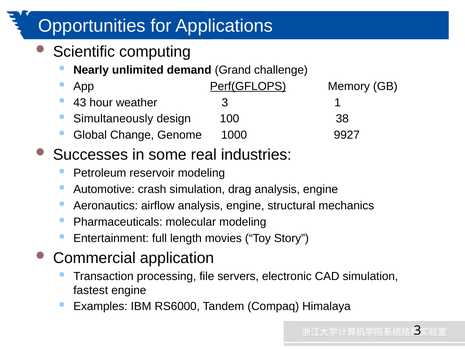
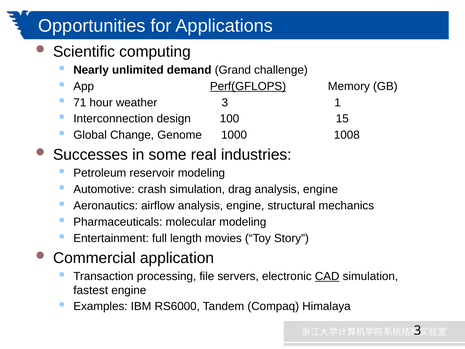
43: 43 -> 71 (80, 102)
Simultaneously: Simultaneously -> Interconnection (113, 119)
38: 38 -> 15 (342, 119)
9927: 9927 -> 1008 (347, 135)
CAD underline: none -> present (327, 276)
